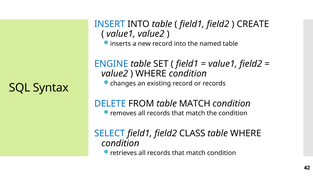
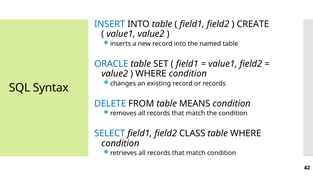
ENGINE: ENGINE -> ORACLE (111, 64)
table MATCH: MATCH -> MEANS (195, 104)
